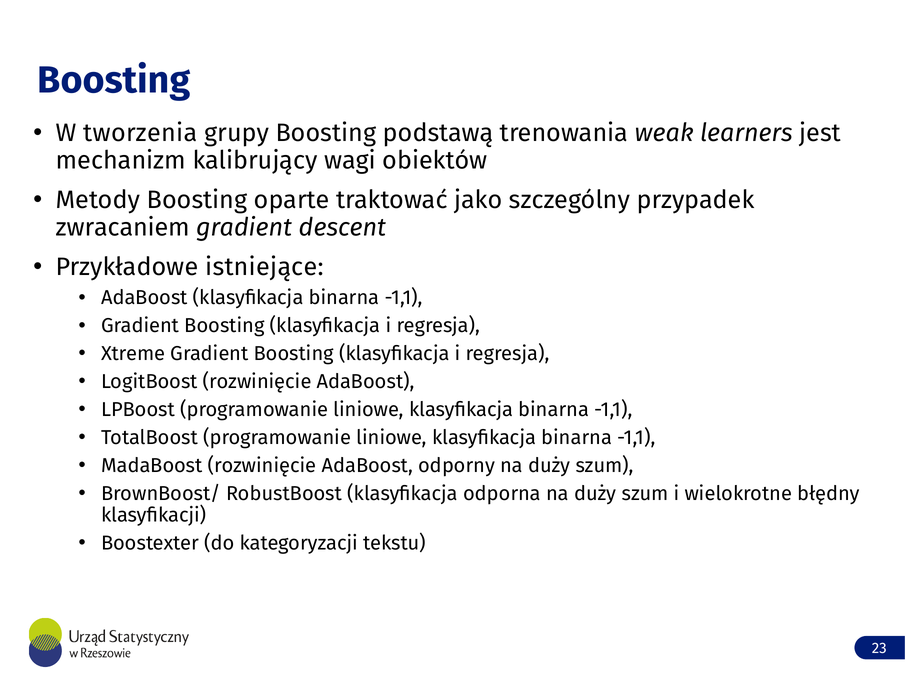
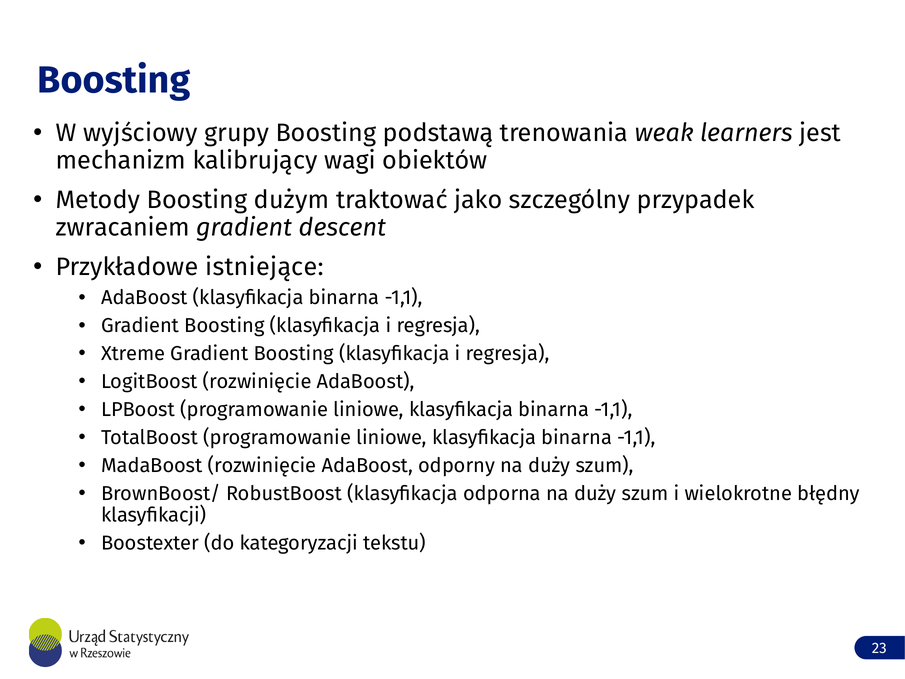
tworzenia: tworzenia -> wyjściowy (140, 133)
oparte: oparte -> dużym (292, 200)
